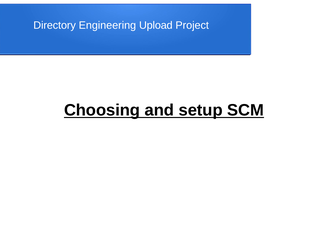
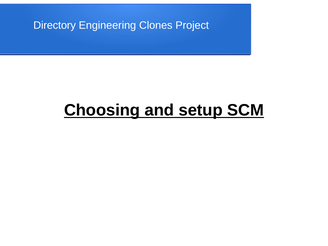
Upload: Upload -> Clones (156, 25)
